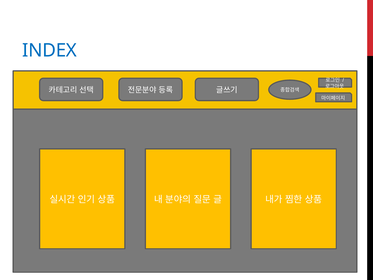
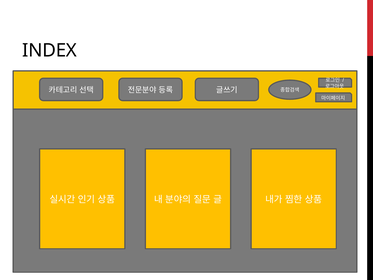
INDEX colour: blue -> black (50, 50)
